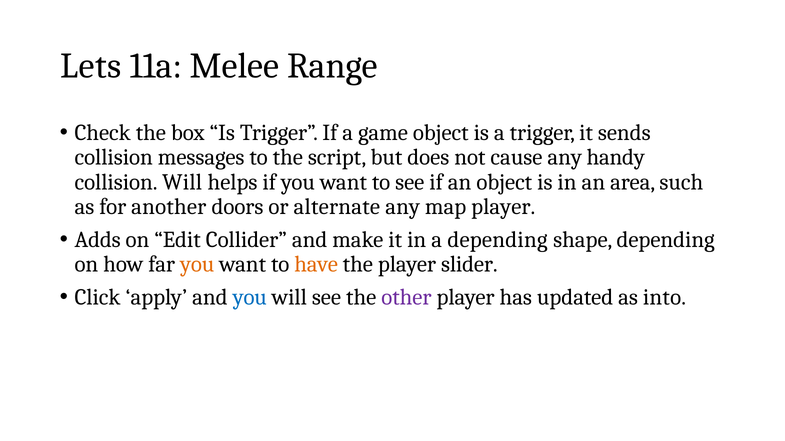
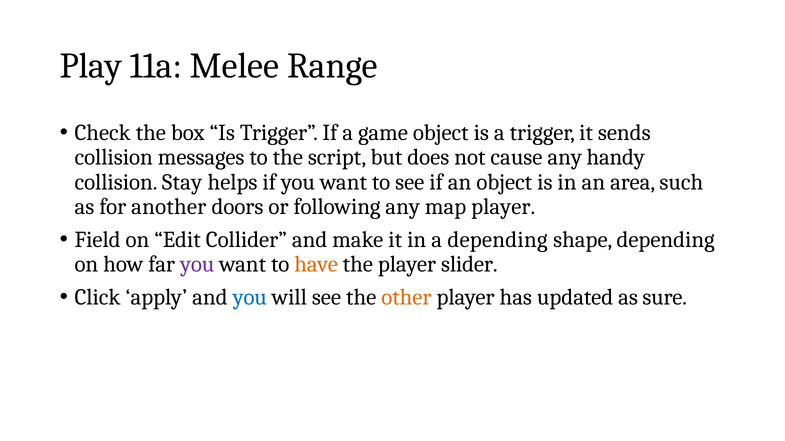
Lets: Lets -> Play (91, 66)
collision Will: Will -> Stay (182, 182)
alternate: alternate -> following (337, 207)
Adds: Adds -> Field (98, 240)
you colour: orange -> purple (197, 265)
other colour: purple -> orange (406, 297)
into: into -> sure (665, 297)
